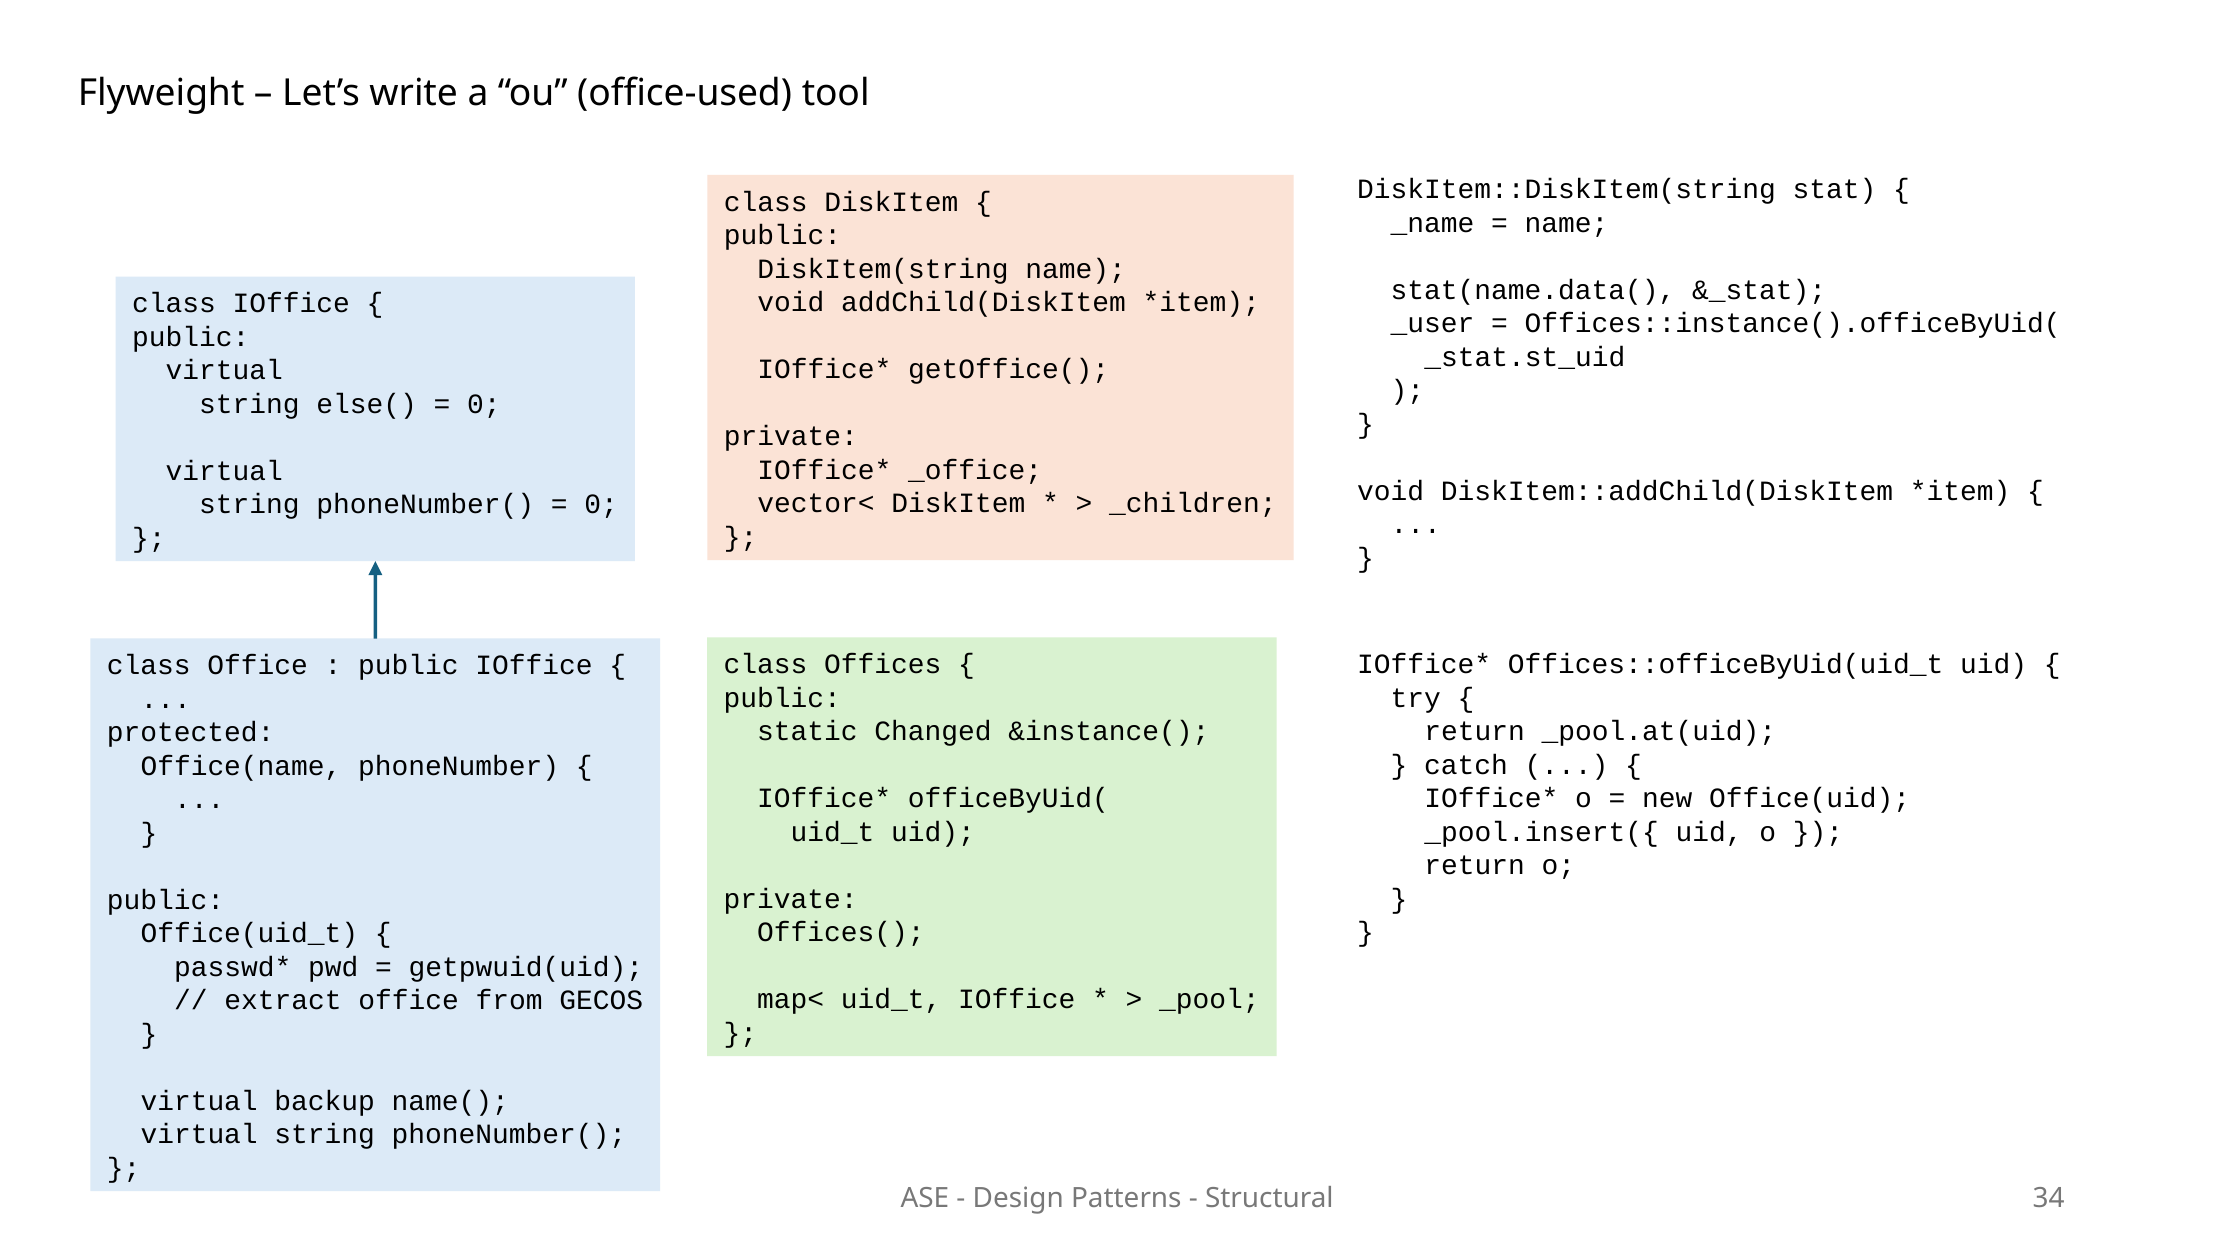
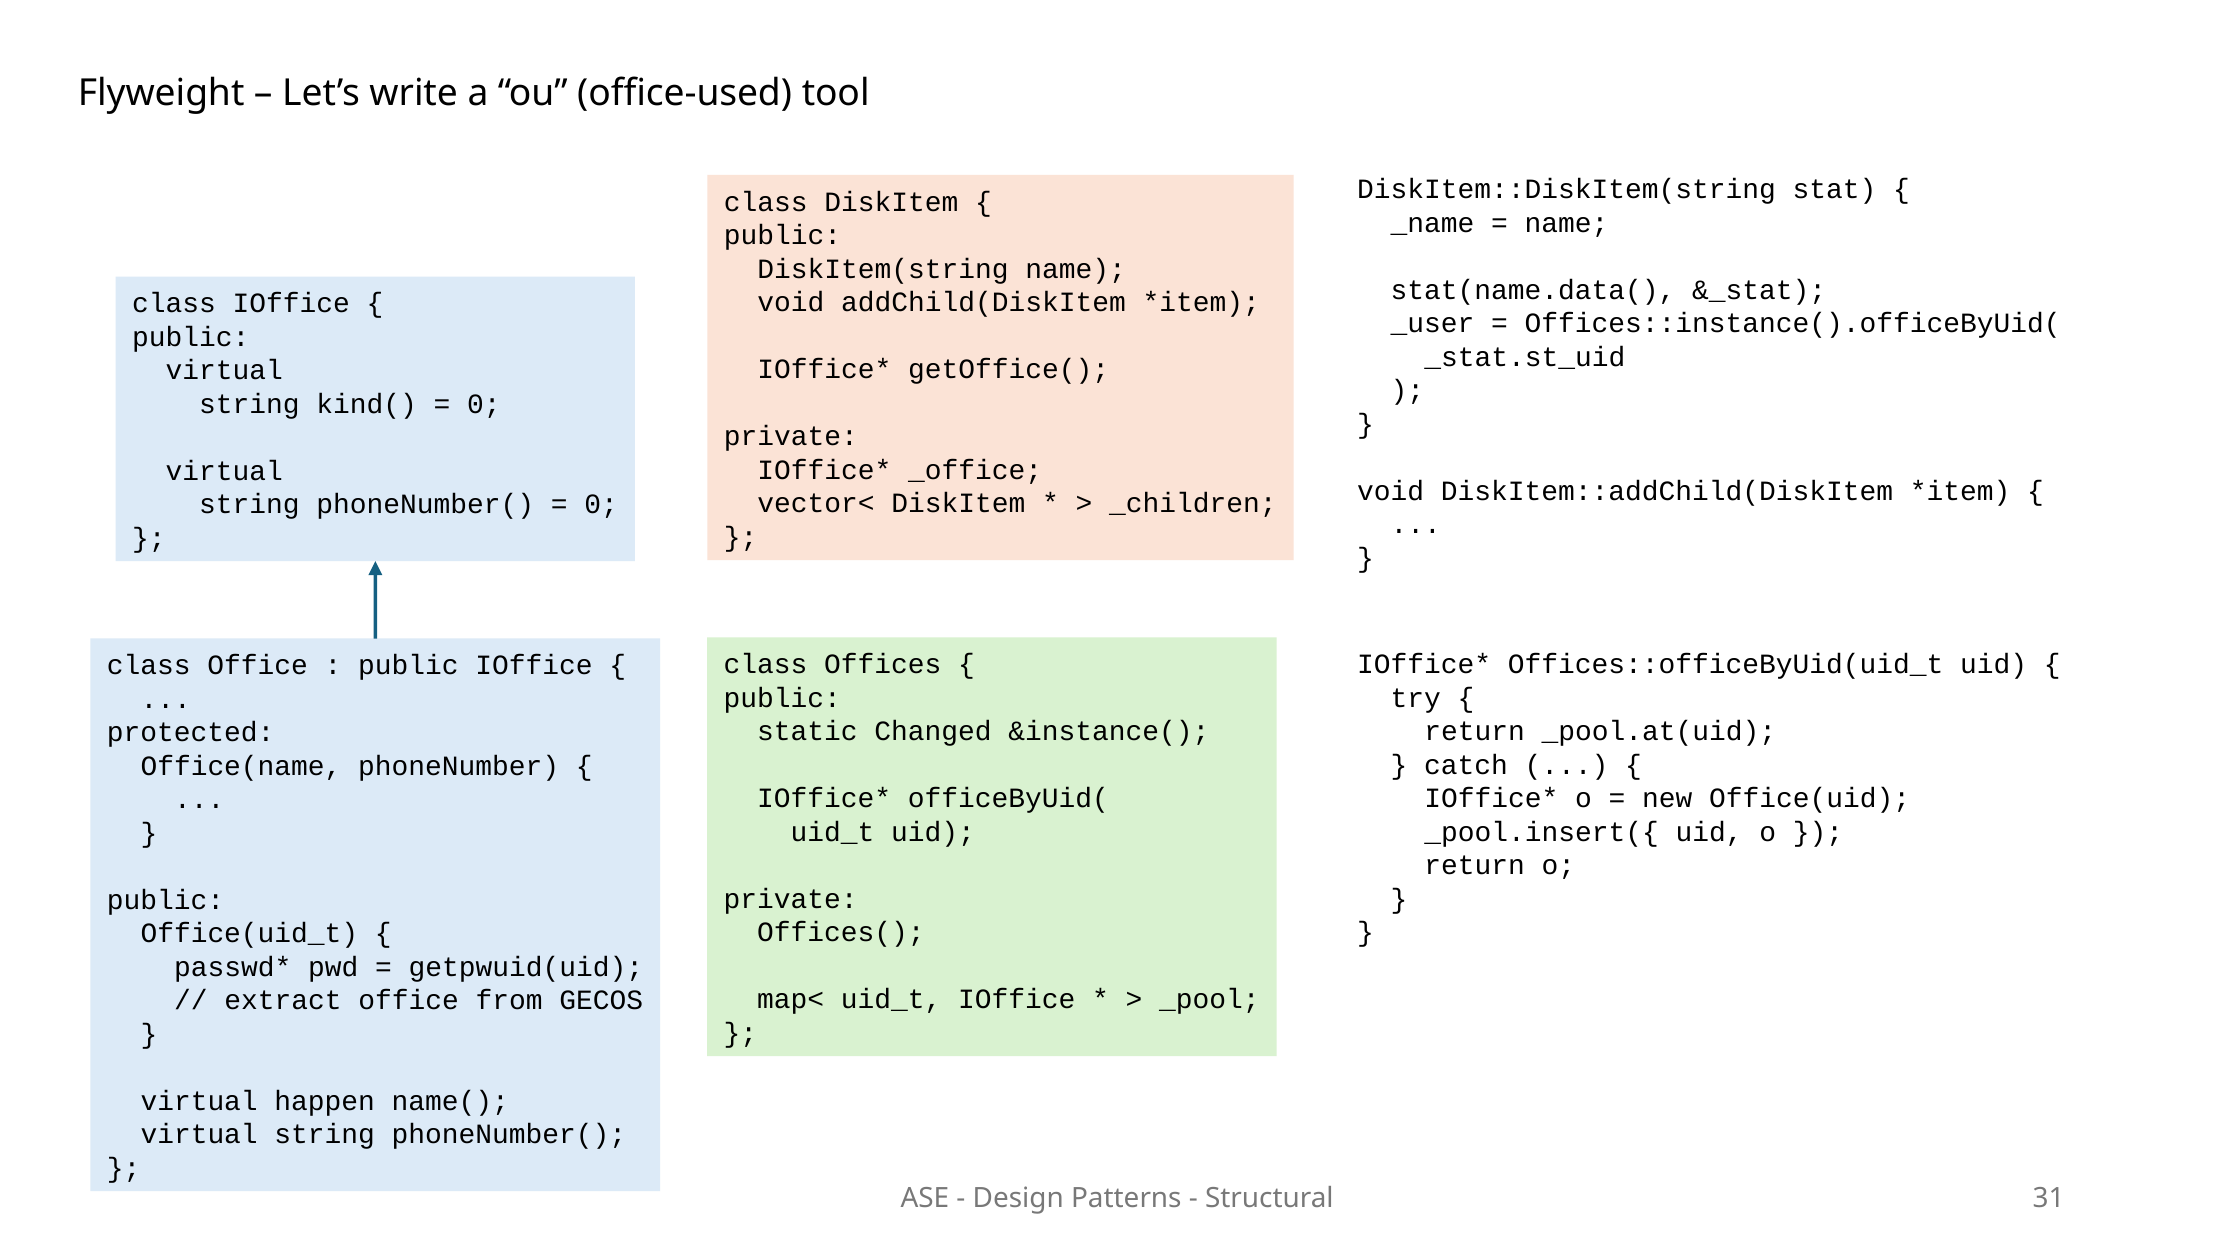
else(: else( -> kind( (367, 404)
backup: backup -> happen (325, 1101)
34: 34 -> 31 (2049, 1198)
